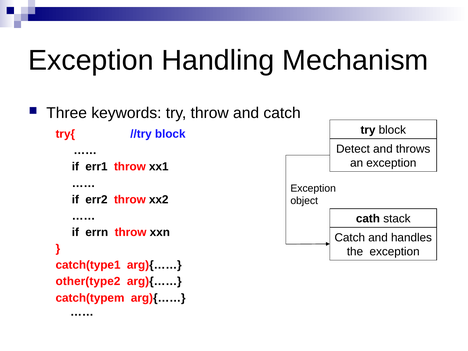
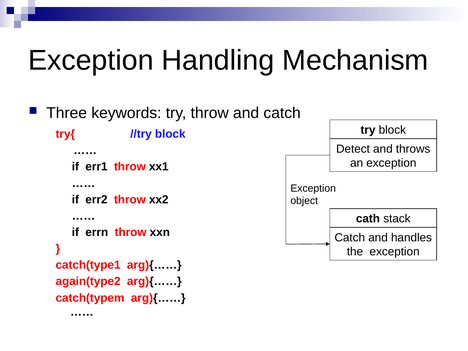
other(type2: other(type2 -> again(type2 (88, 281)
